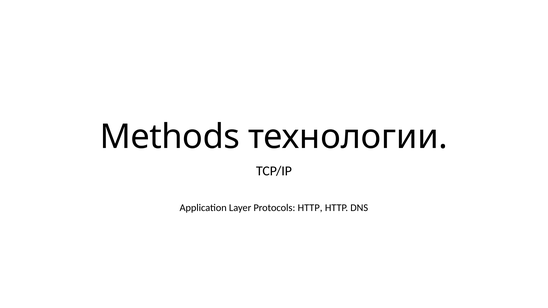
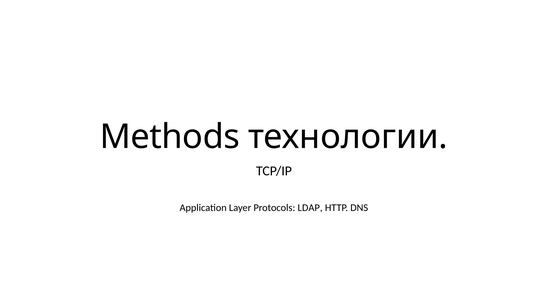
Protocols HTTP: HTTP -> LDAP (310, 208)
